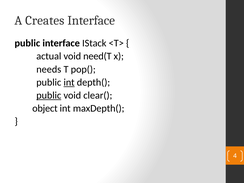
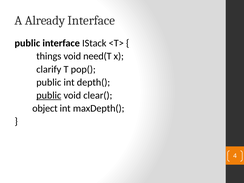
Creates: Creates -> Already (45, 20)
actual: actual -> things (49, 56)
needs: needs -> clarify (49, 69)
int underline: present -> none (69, 82)
